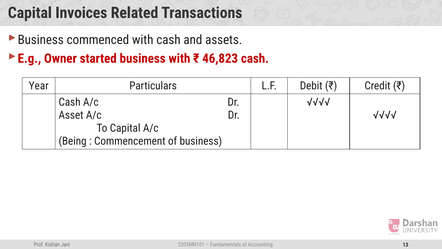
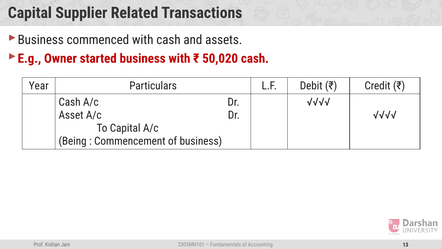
Invoices: Invoices -> Supplier (81, 13)
46,823: 46,823 -> 50,020 (220, 58)
